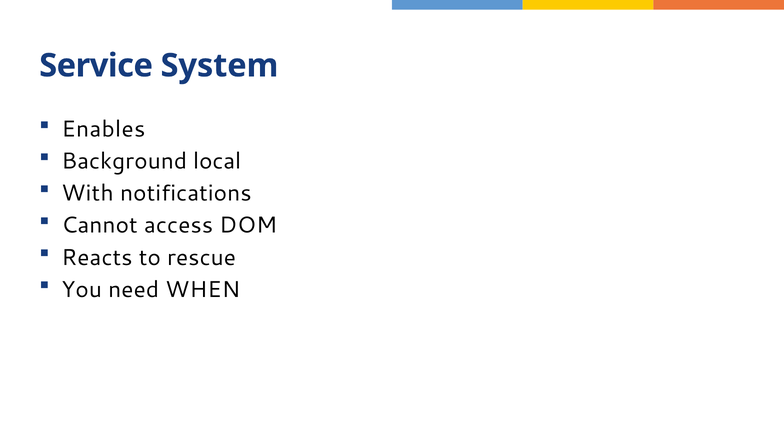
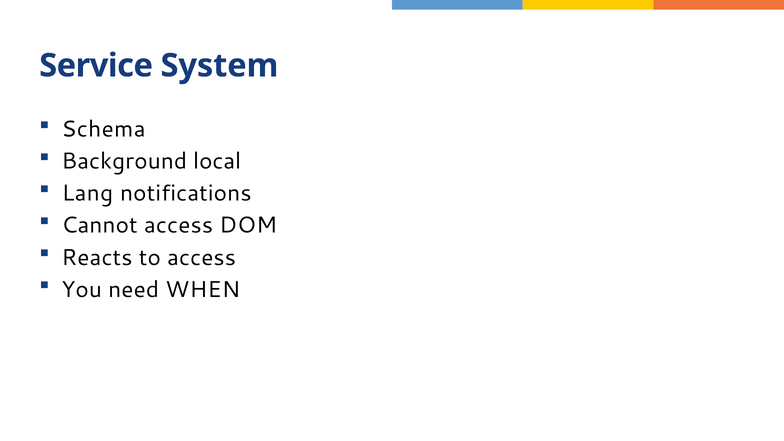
Enables: Enables -> Schema (103, 129)
With: With -> Lang (87, 193)
to rescue: rescue -> access (202, 257)
